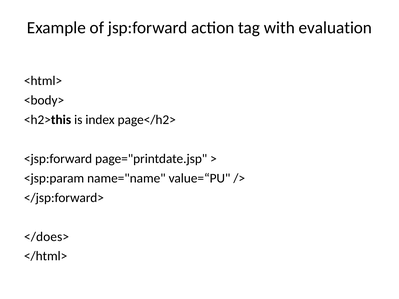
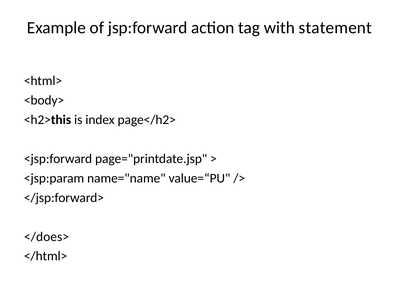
evaluation: evaluation -> statement (335, 28)
